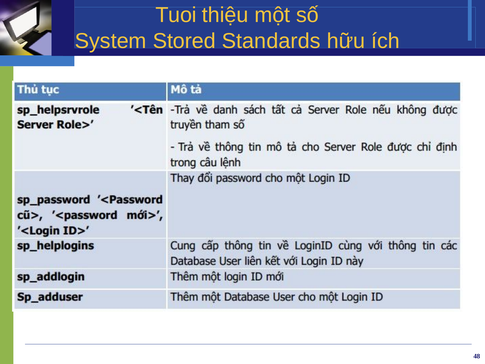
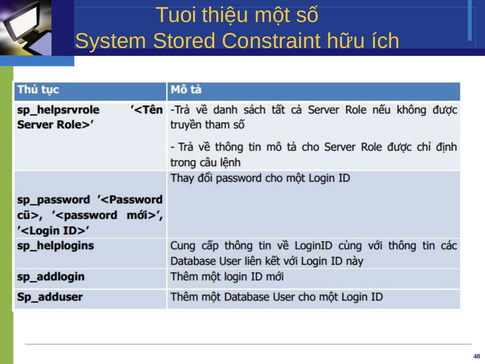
Standards: Standards -> Constraint (271, 41)
